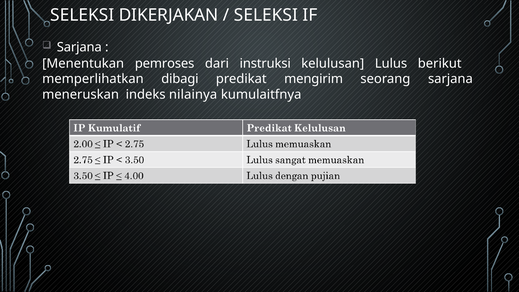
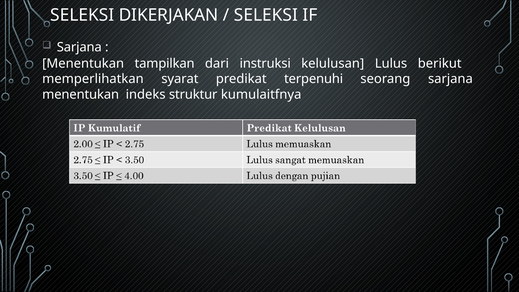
pemroses: pemroses -> tampilkan (165, 63)
dibagi: dibagi -> syarat (180, 79)
mengirim: mengirim -> terpenuhi (314, 79)
meneruskan: meneruskan -> menentukan (81, 95)
nilainya: nilainya -> struktur (193, 95)
